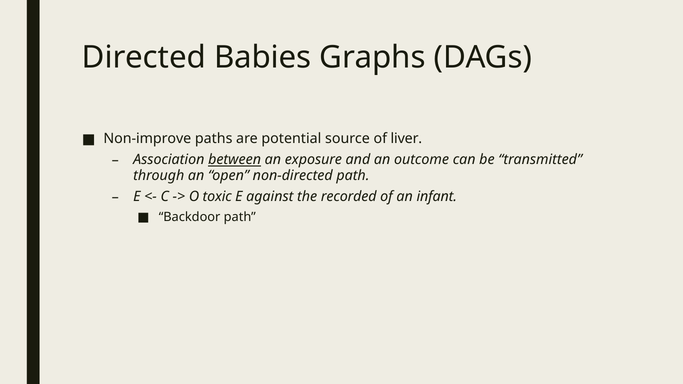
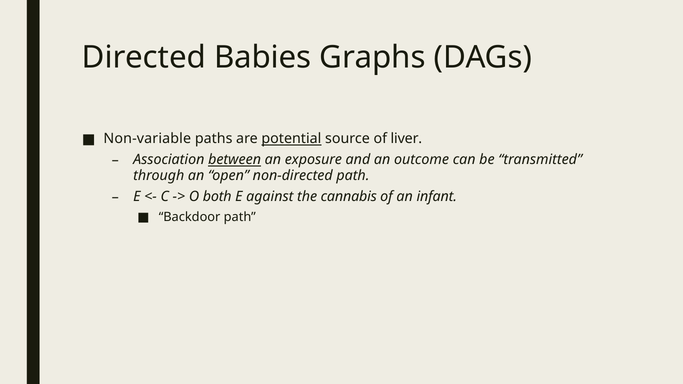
Non-improve: Non-improve -> Non-variable (147, 139)
potential underline: none -> present (291, 139)
toxic: toxic -> both (217, 197)
recorded: recorded -> cannabis (349, 197)
